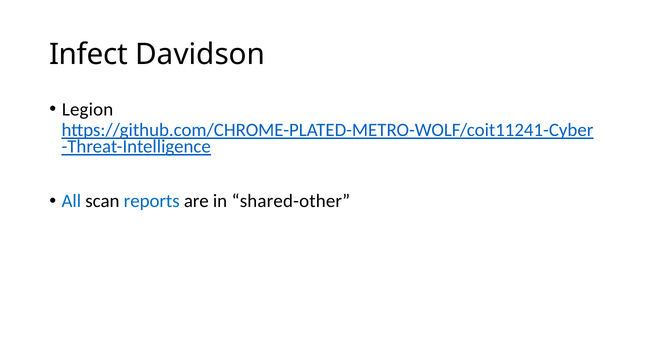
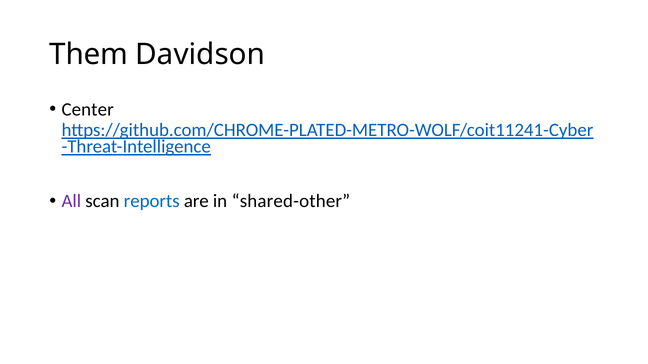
Infect: Infect -> Them (89, 54)
Legion: Legion -> Center (88, 110)
All colour: blue -> purple (71, 201)
